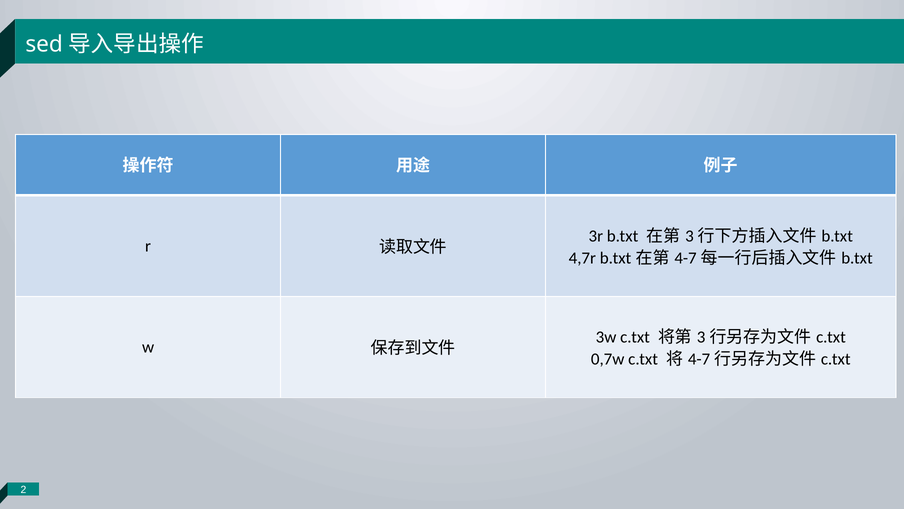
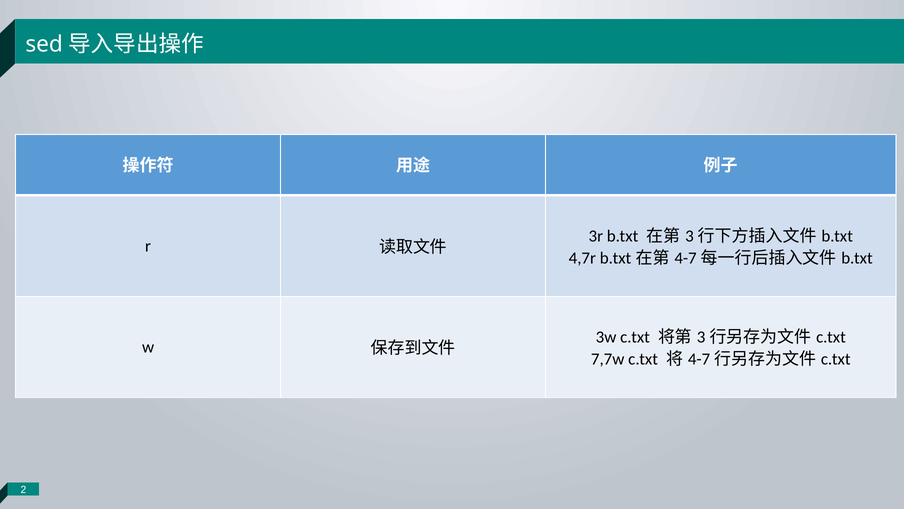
0,7w: 0,7w -> 7,7w (608, 359)
